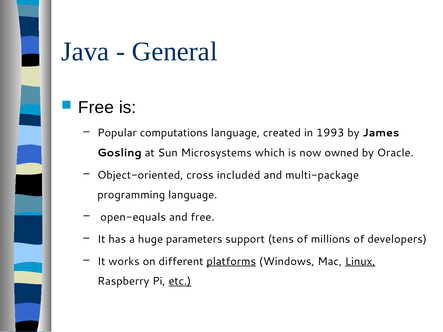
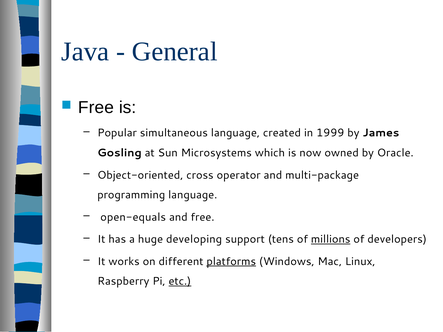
computations: computations -> simultaneous (174, 133)
1993: 1993 -> 1999 (330, 133)
included: included -> operator (239, 175)
parameters: parameters -> developing (194, 239)
millions underline: none -> present (331, 239)
Linux underline: present -> none (360, 262)
